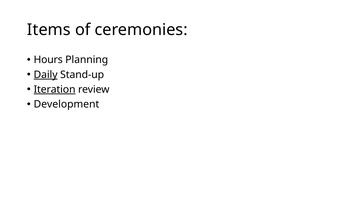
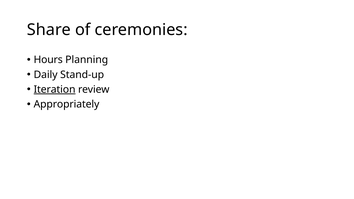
Items: Items -> Share (49, 30)
Daily underline: present -> none (46, 75)
Development: Development -> Appropriately (66, 104)
